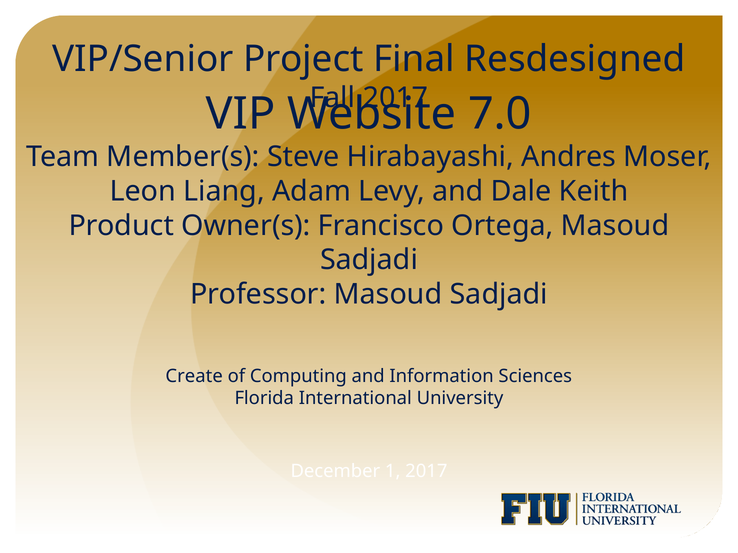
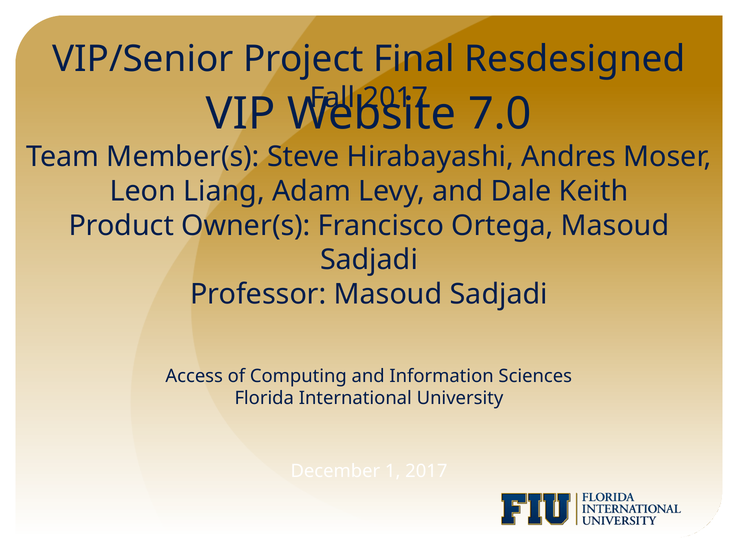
Create: Create -> Access (194, 376)
